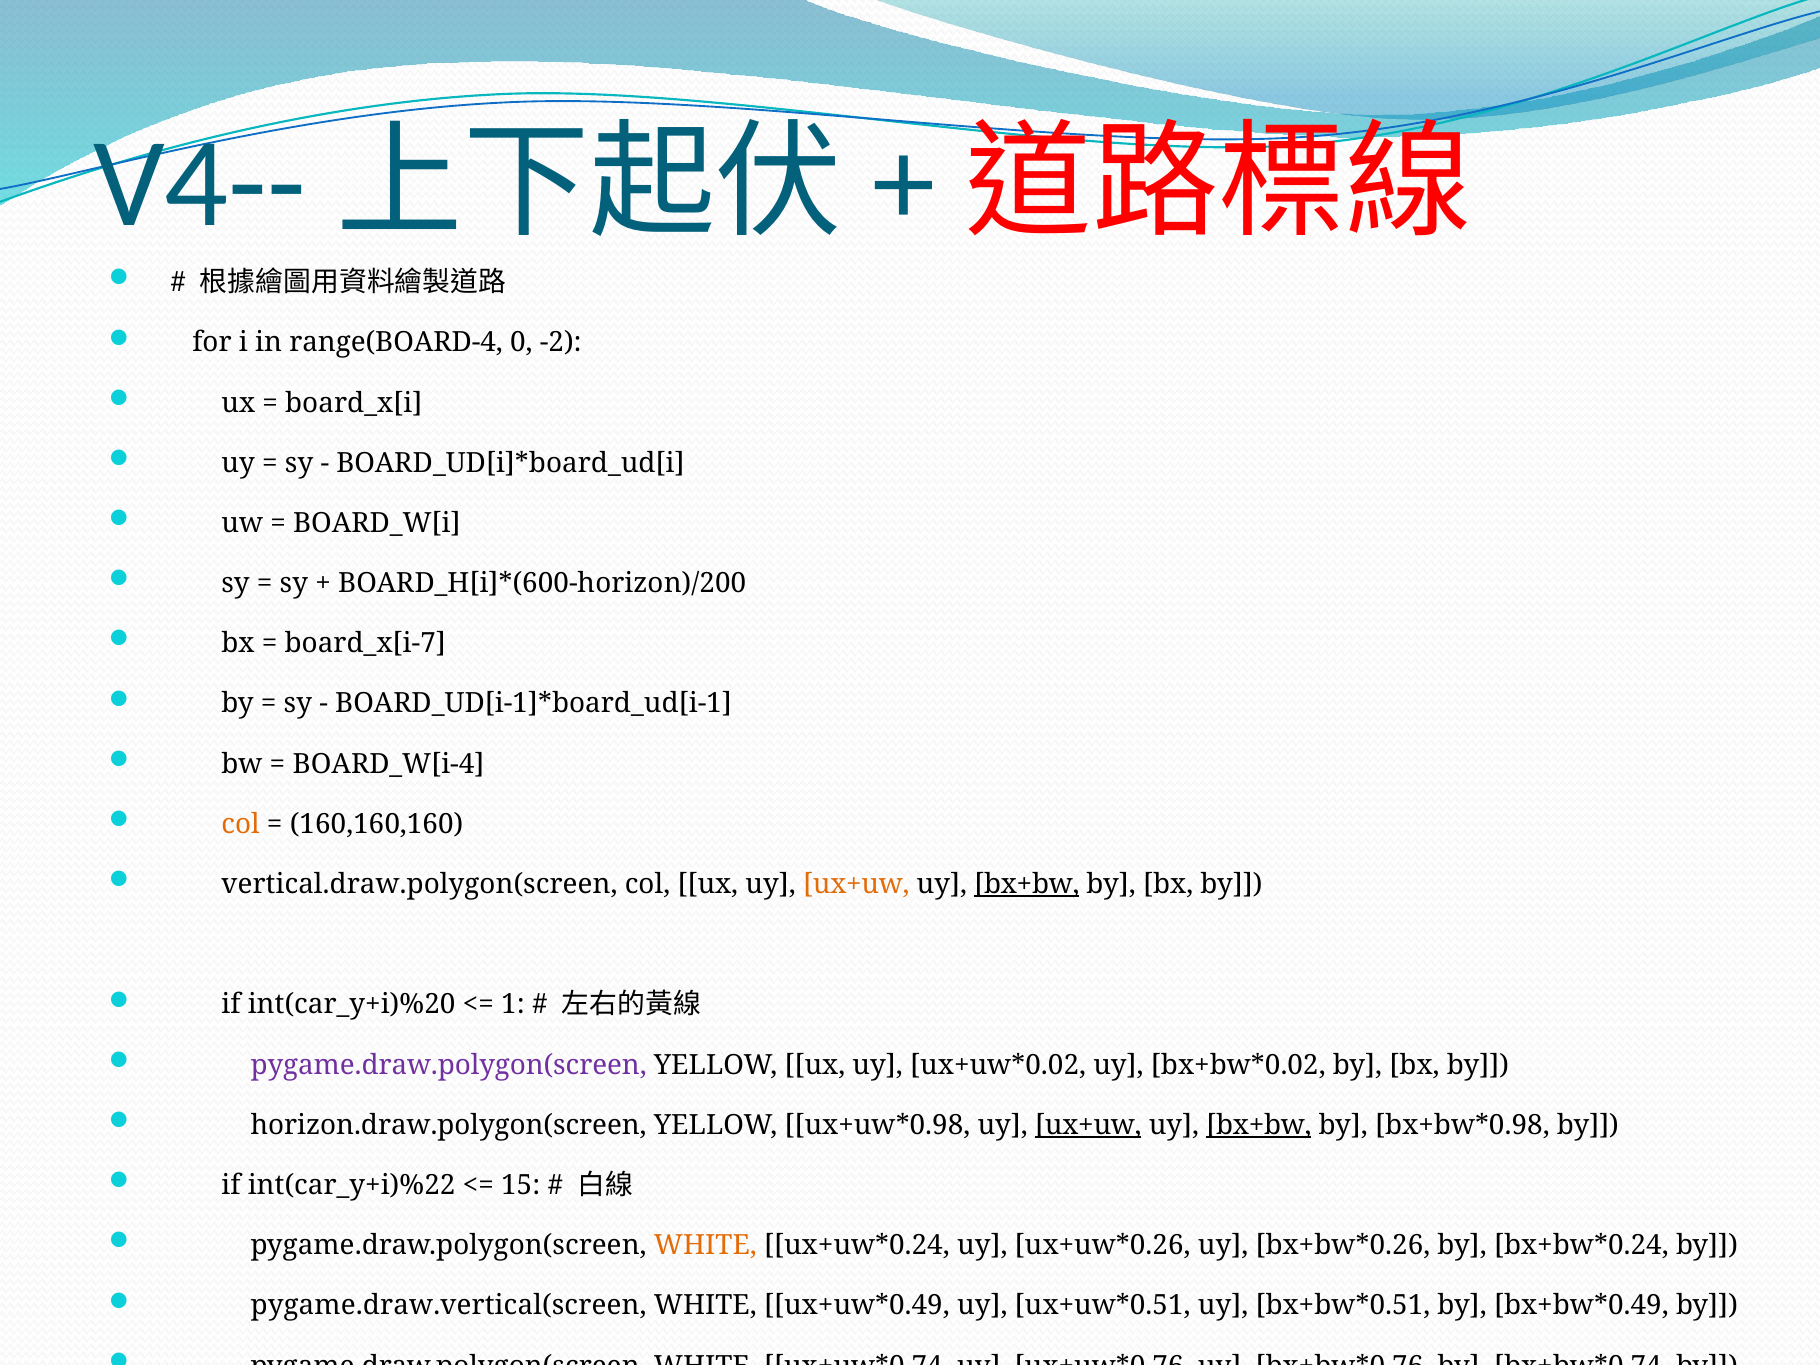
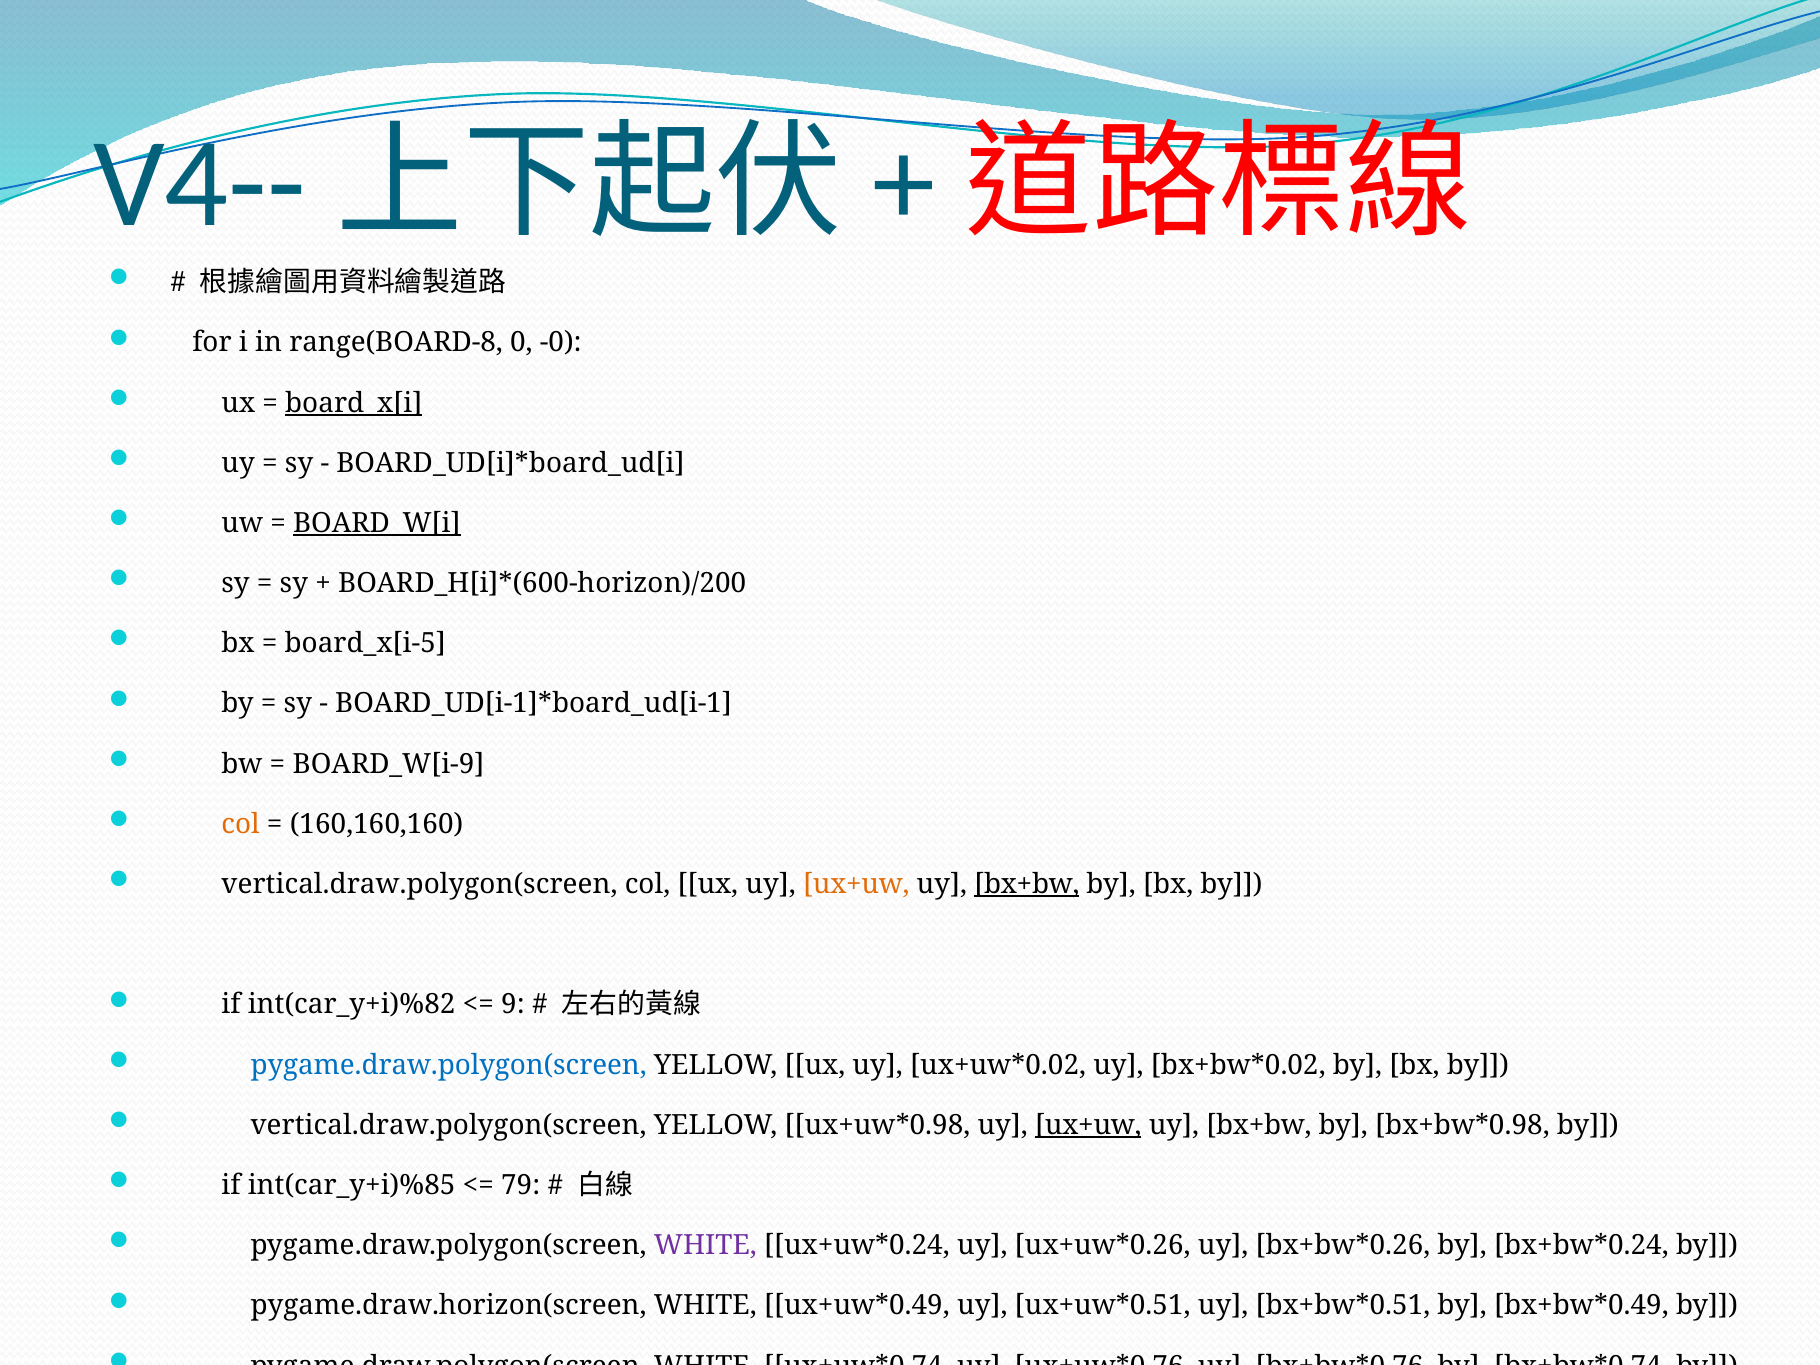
range(BOARD-4: range(BOARD-4 -> range(BOARD-8 (396, 343)
-2: -2 -> -0 (561, 343)
board_x[i underline: none -> present (354, 403)
BOARD_W[i underline: none -> present (377, 523)
board_x[i-7: board_x[i-7 -> board_x[i-5 (365, 644)
BOARD_W[i-4: BOARD_W[i-4 -> BOARD_W[i-9 (388, 764)
int(car_y+i)%20: int(car_y+i)%20 -> int(car_y+i)%82 (352, 1005)
1: 1 -> 9 (513, 1005)
pygame.draw.polygon(screen colour: purple -> blue (449, 1065)
horizon.draw.polygon(screen: horizon.draw.polygon(screen -> vertical.draw.polygon(screen (449, 1125)
bx+bw underline: present -> none (1259, 1125)
int(car_y+i)%22: int(car_y+i)%22 -> int(car_y+i)%85 (352, 1185)
15: 15 -> 79 (521, 1185)
WHITE colour: orange -> purple (705, 1245)
pygame.draw.vertical(screen: pygame.draw.vertical(screen -> pygame.draw.horizon(screen (449, 1306)
